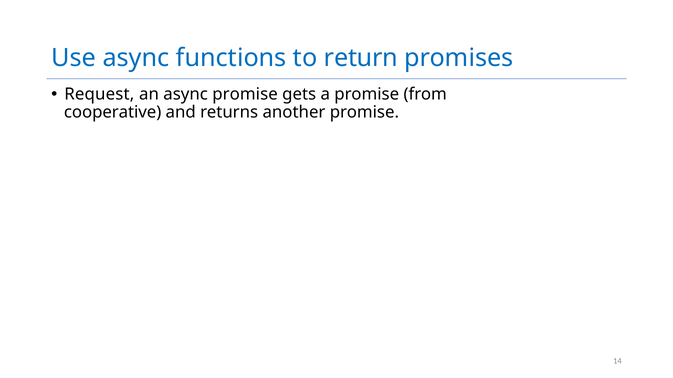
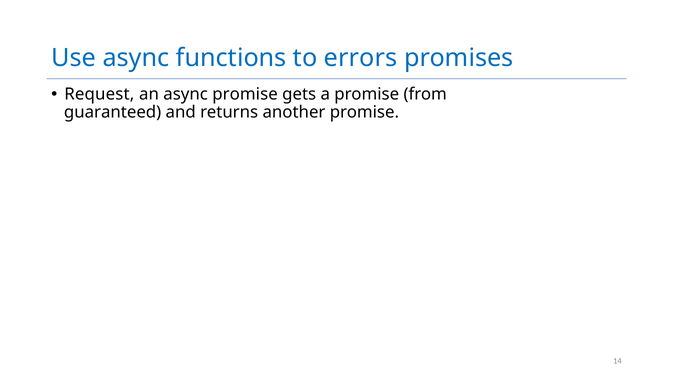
return: return -> errors (361, 58)
cooperative: cooperative -> guaranteed (113, 112)
